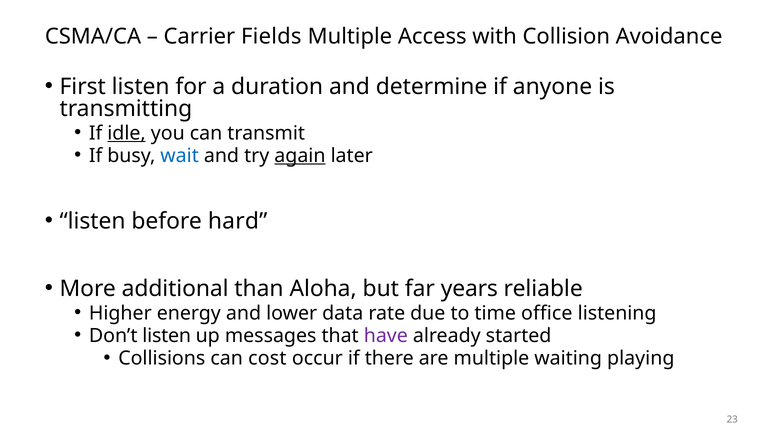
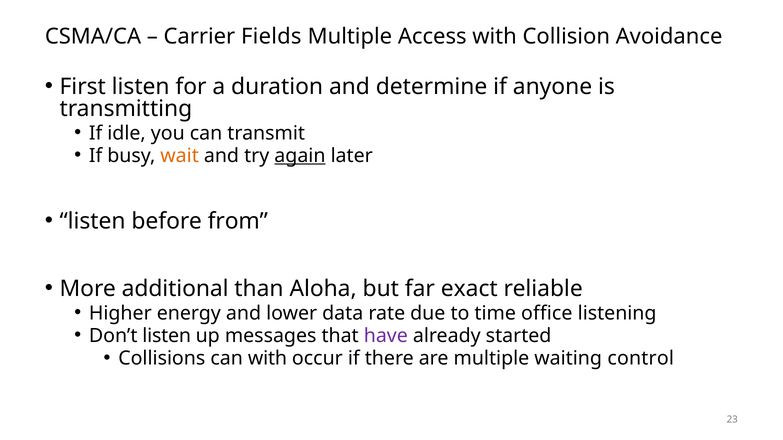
idle underline: present -> none (127, 133)
wait colour: blue -> orange (180, 156)
hard: hard -> from (238, 222)
years: years -> exact (469, 289)
can cost: cost -> with (268, 359)
playing: playing -> control (641, 359)
